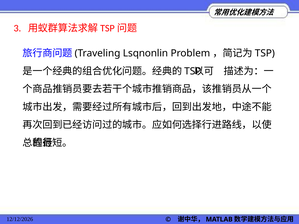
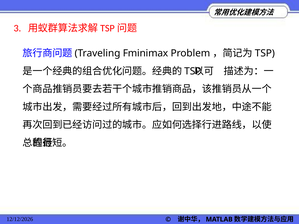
Lsqnonlin: Lsqnonlin -> Fminimax (146, 53)
